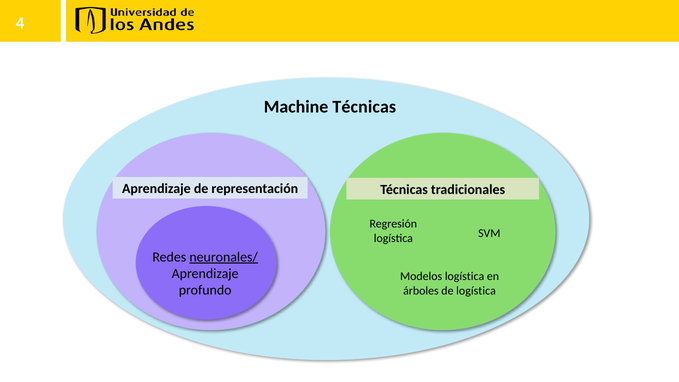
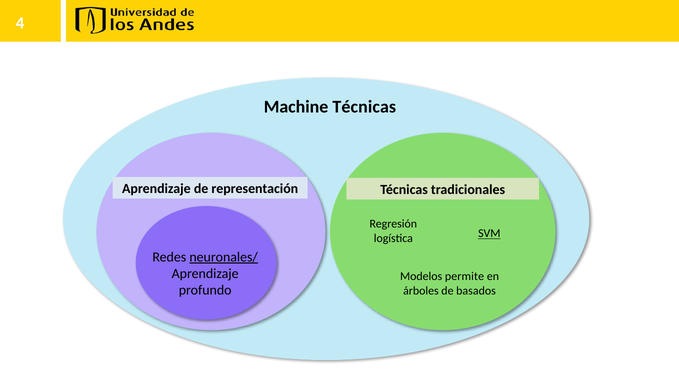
SVM underline: none -> present (489, 233)
Modelos logística: logística -> permite (464, 276)
de logística: logística -> basados (476, 291)
